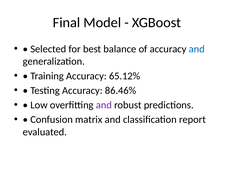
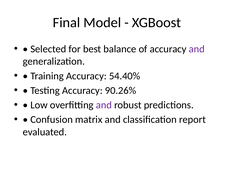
and colour: blue -> purple (197, 49)
65.12%: 65.12% -> 54.40% (125, 76)
86.46%: 86.46% -> 90.26% (121, 91)
